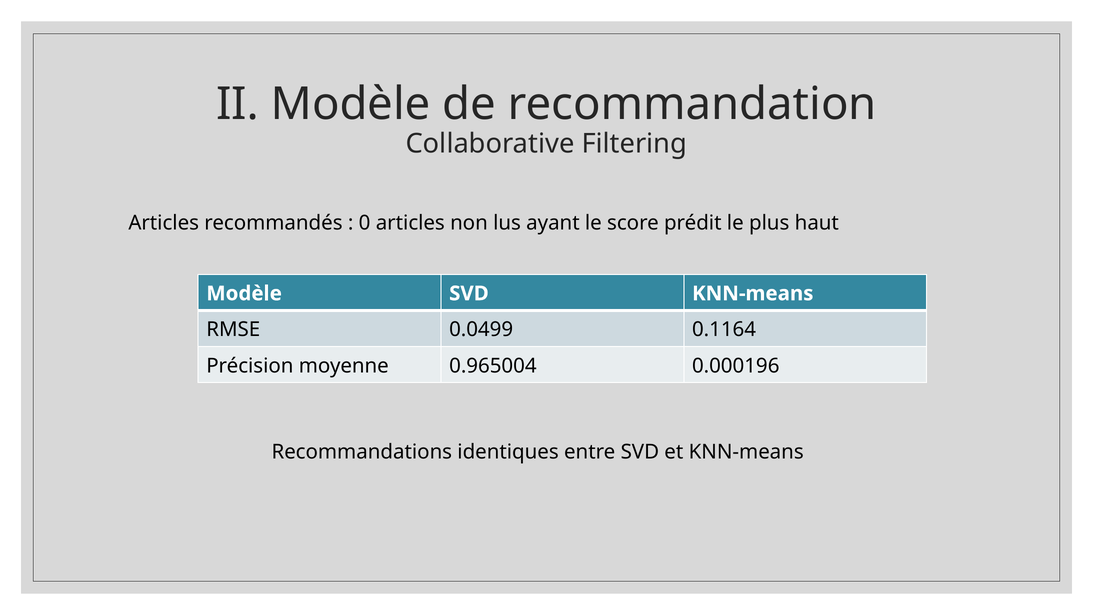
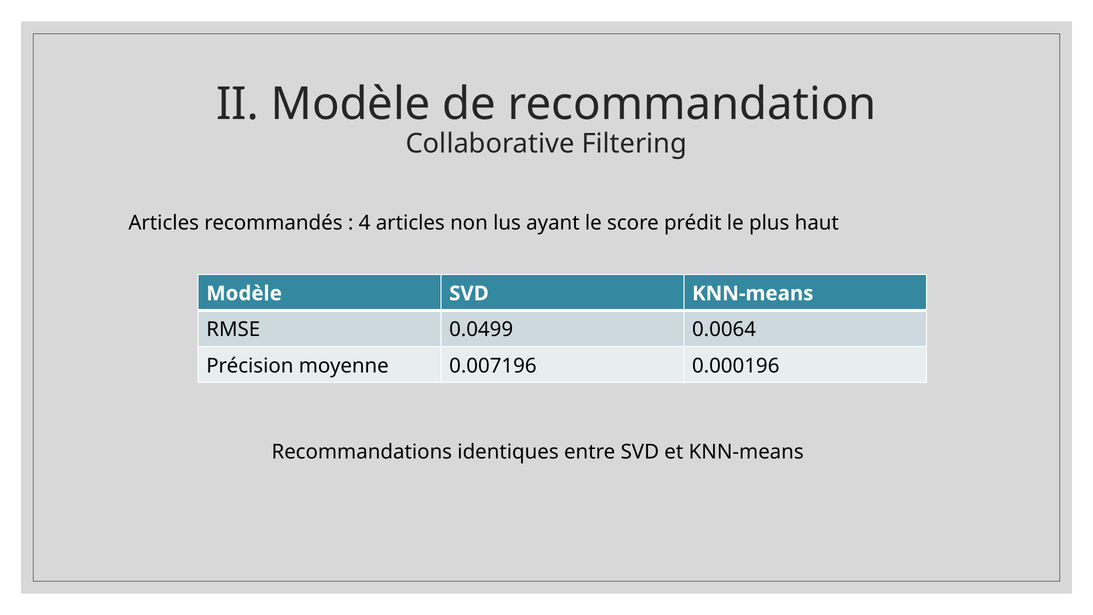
0: 0 -> 4 (365, 223)
0.1164: 0.1164 -> 0.0064 (724, 330)
0.965004: 0.965004 -> 0.007196 (493, 366)
